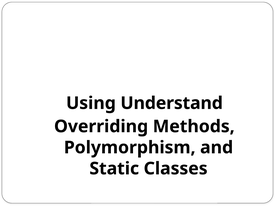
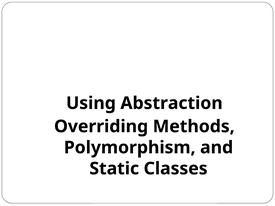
Understand: Understand -> Abstraction (172, 103)
